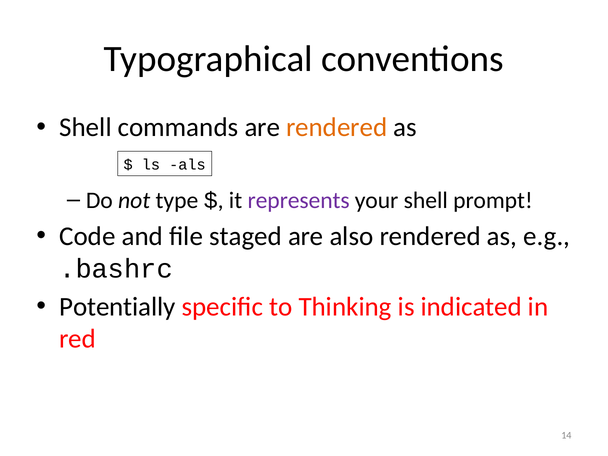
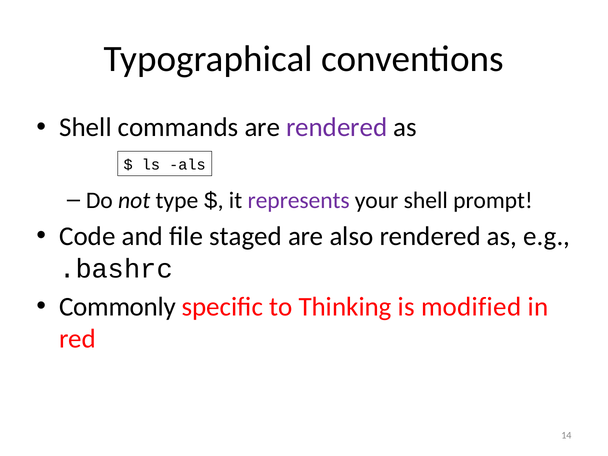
rendered colour: orange -> purple (337, 128)
Potentially: Potentially -> Commonly (118, 307)
indicated: indicated -> modified (471, 307)
